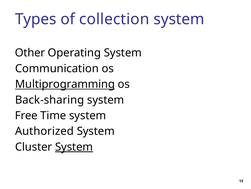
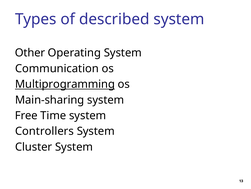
collection: collection -> described (114, 19)
Back-sharing: Back-sharing -> Main-sharing (50, 100)
Authorized: Authorized -> Controllers (44, 131)
System underline: present -> none (74, 146)
